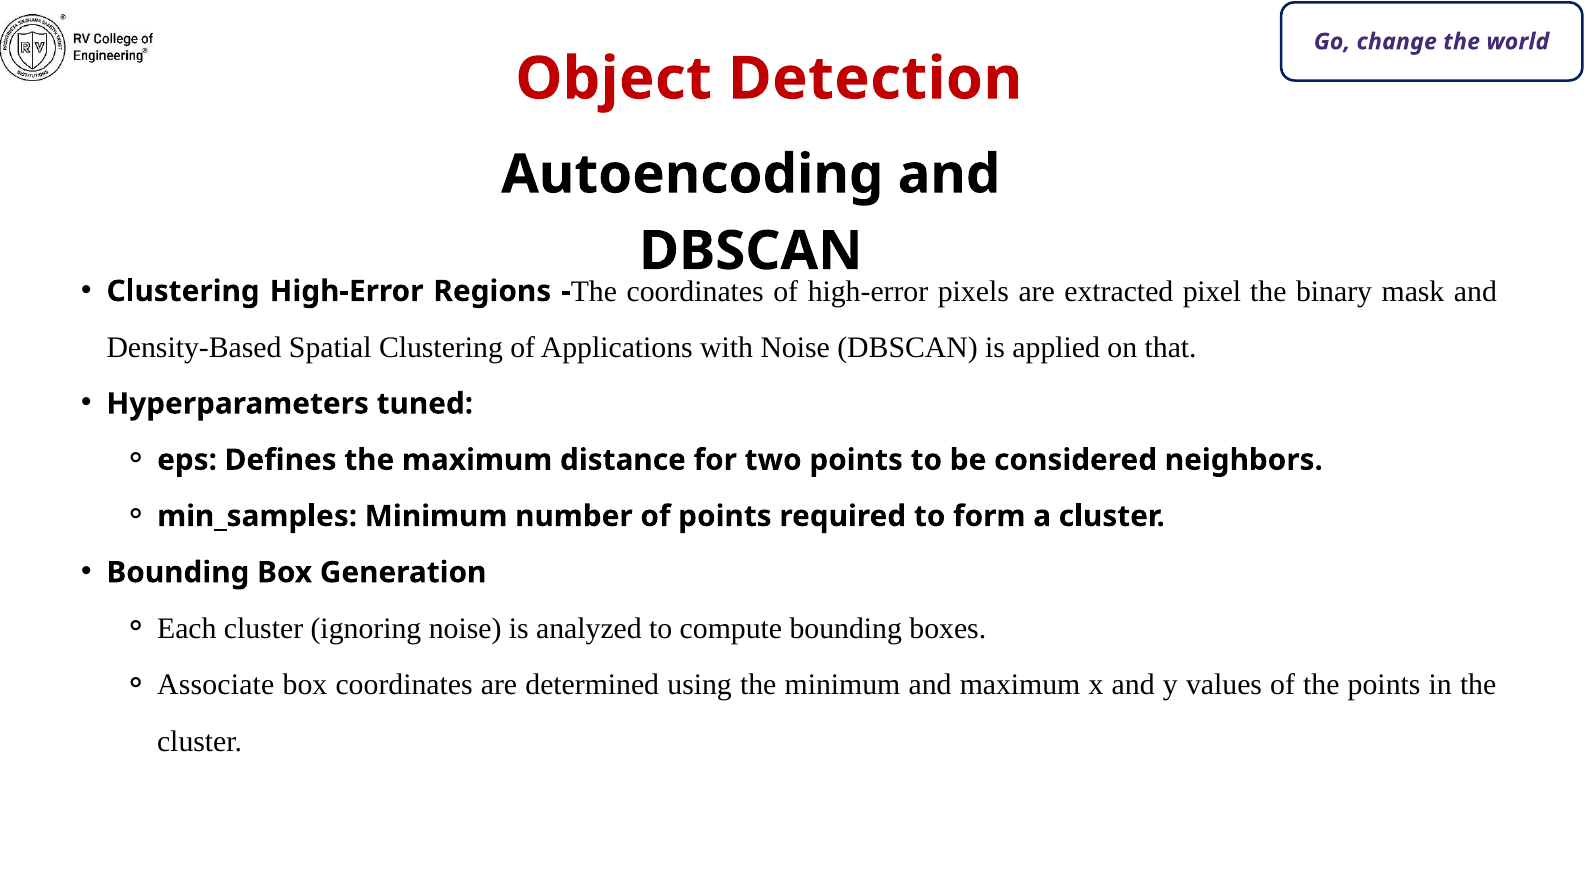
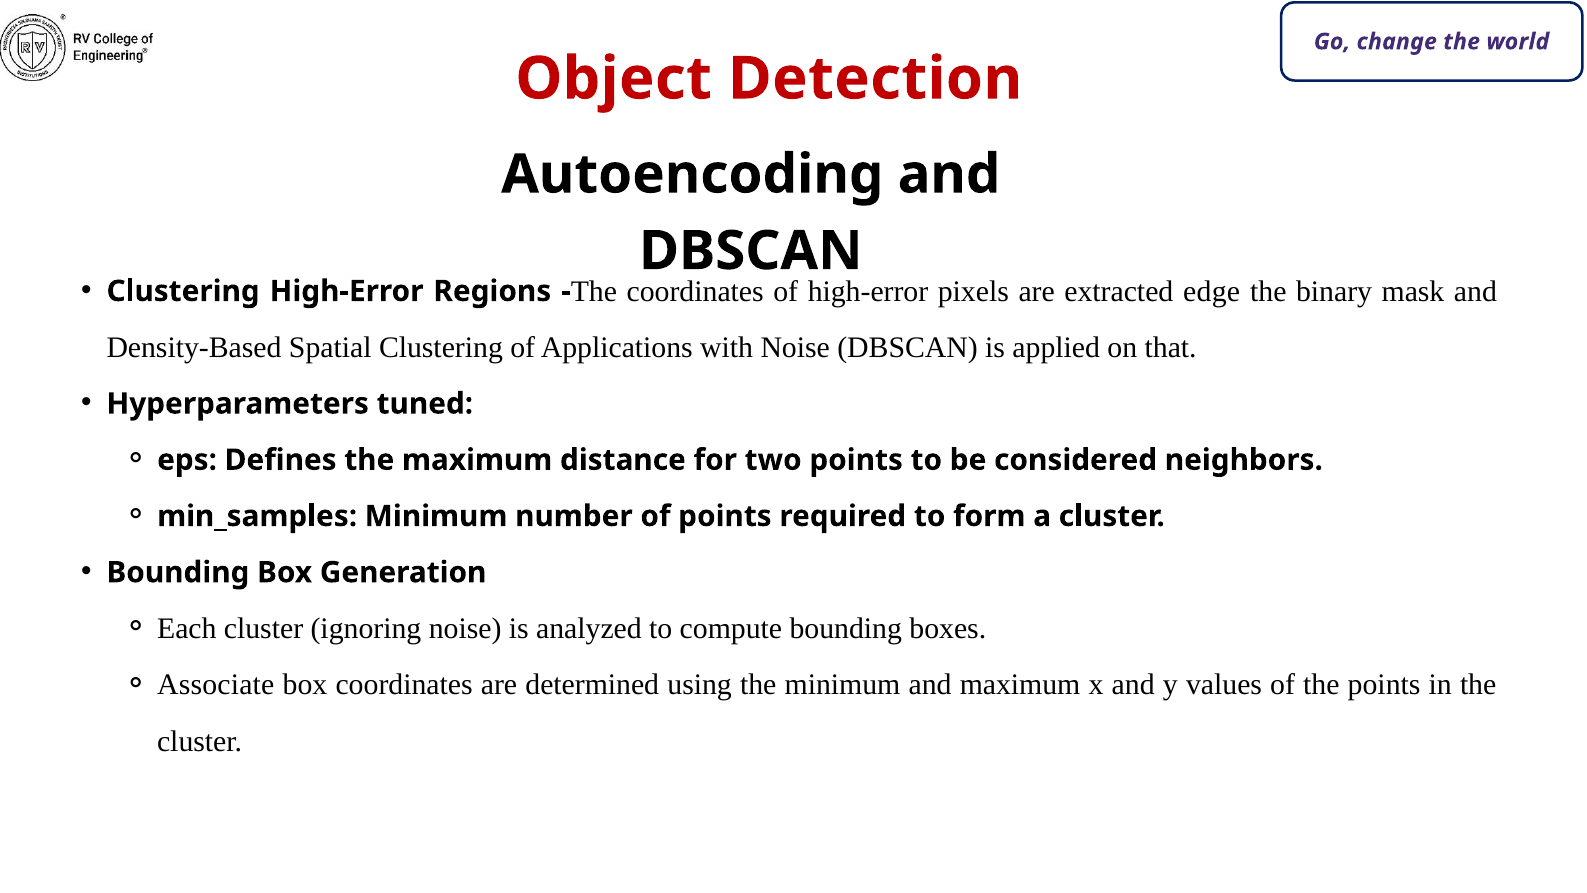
pixel: pixel -> edge (1212, 291)
